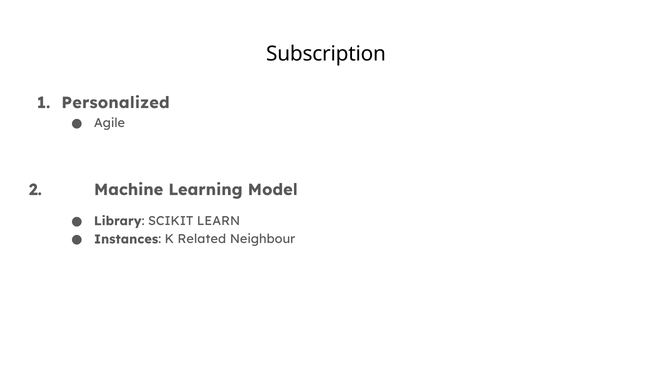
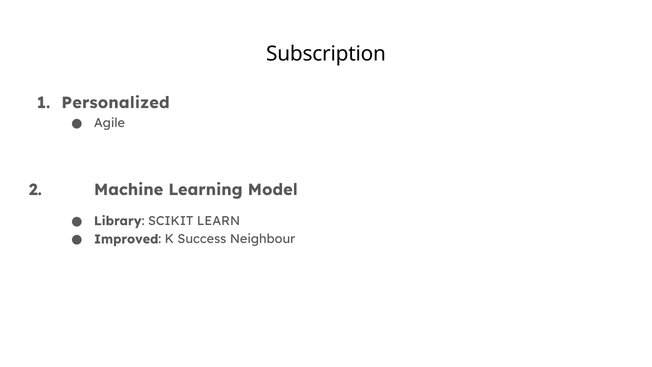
Instances: Instances -> Improved (126, 239)
Related: Related -> Success (202, 239)
